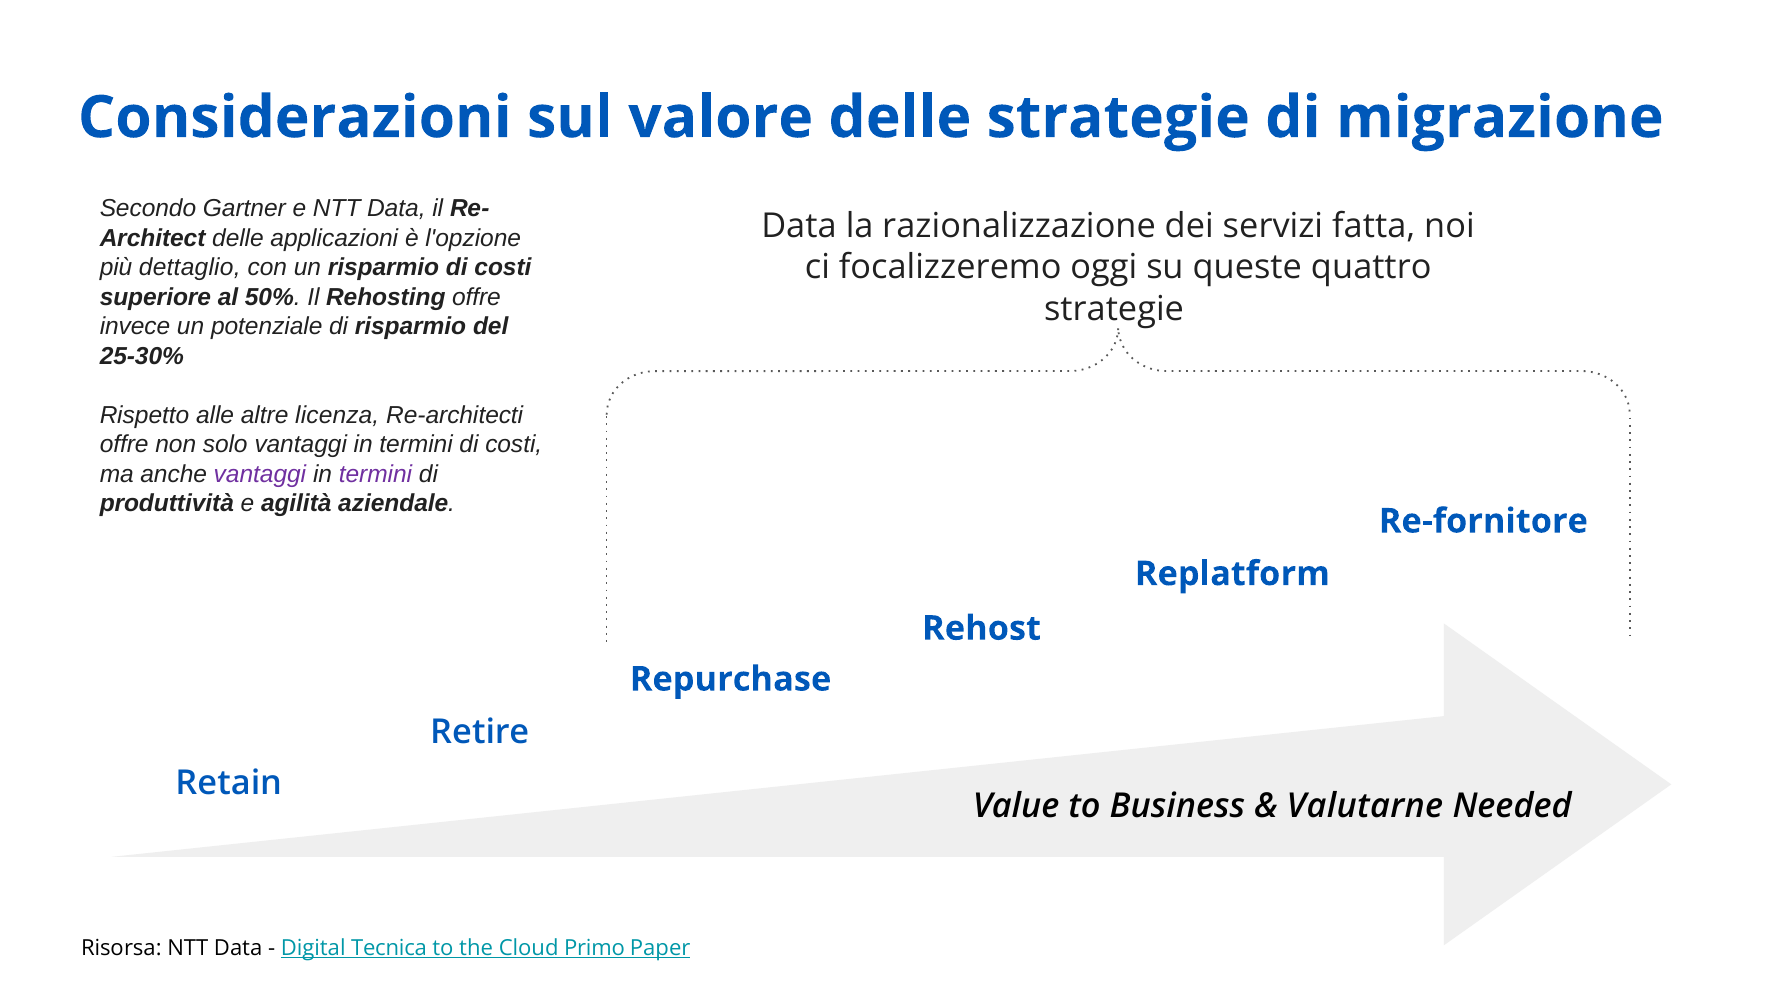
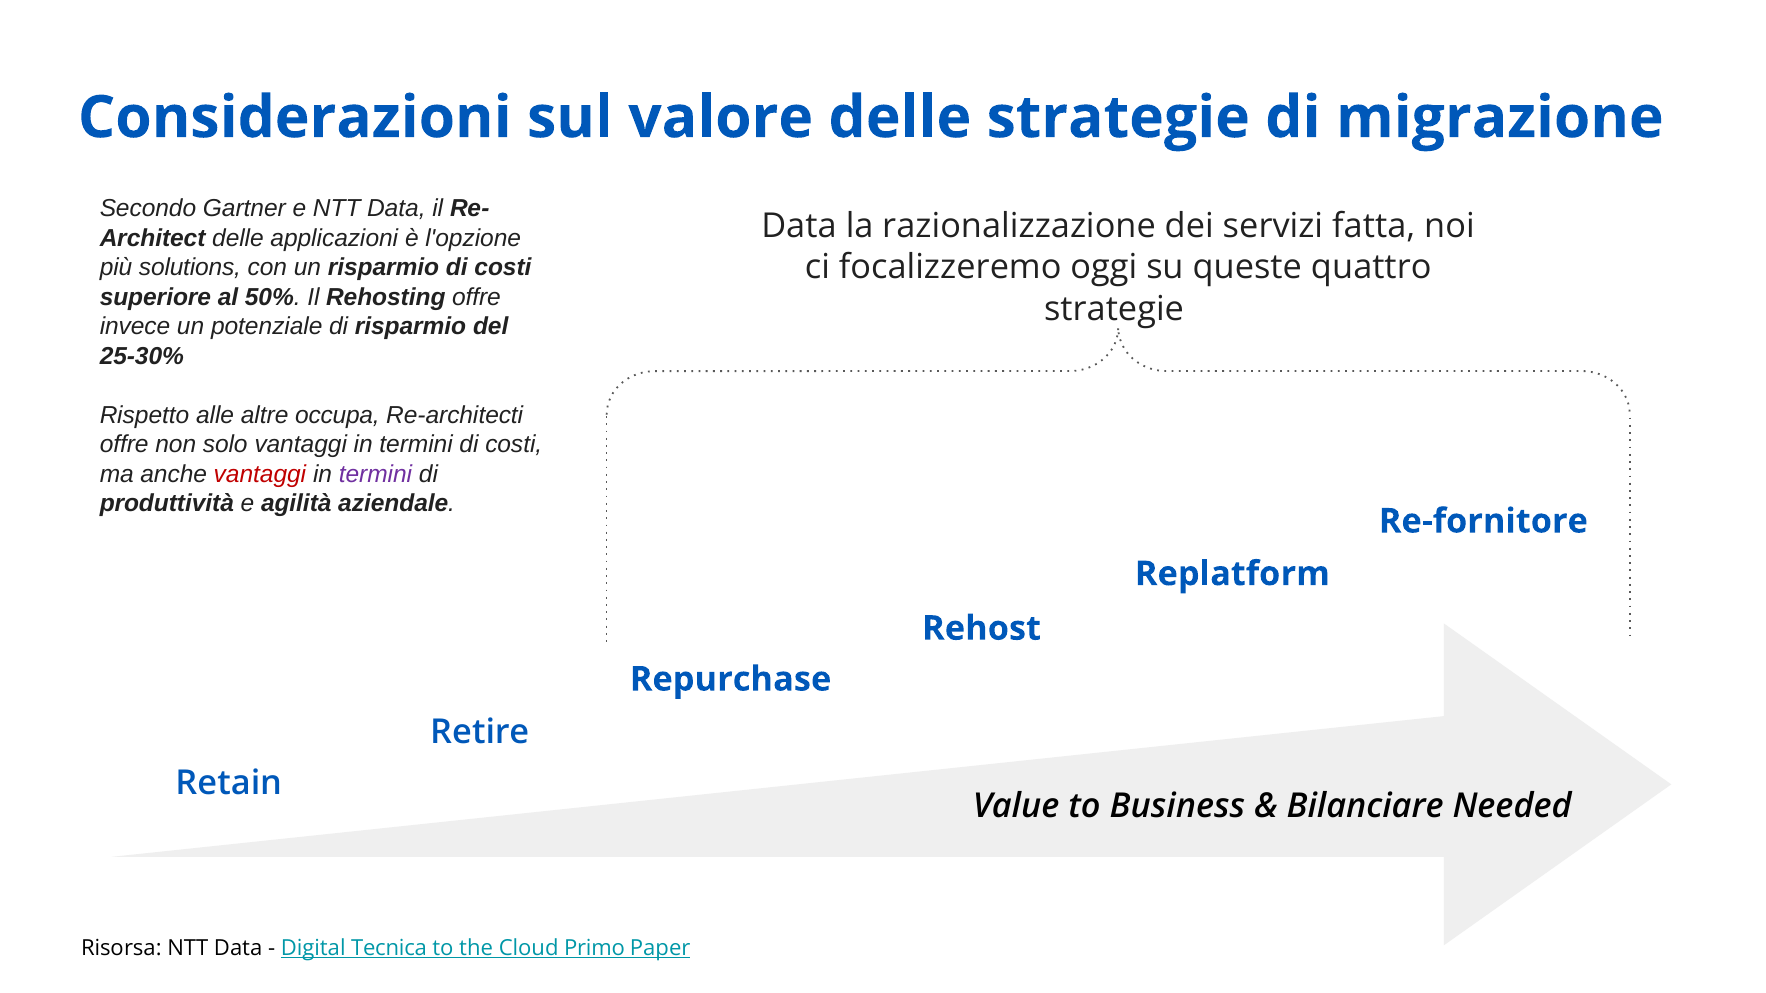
dettaglio: dettaglio -> solutions (190, 268)
licenza: licenza -> occupa (337, 415)
vantaggi colour: purple -> red (260, 474)
Valutarne: Valutarne -> Bilanciare (1365, 807)
